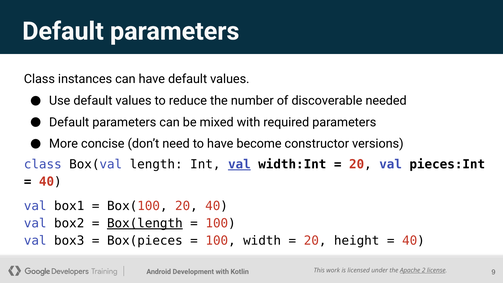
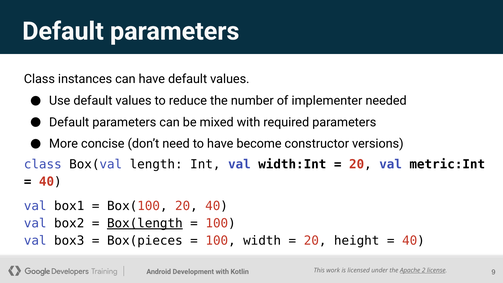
discoverable: discoverable -> implementer (327, 101)
val underline: present -> none (239, 164)
pieces:Int: pieces:Int -> metric:Int (447, 164)
